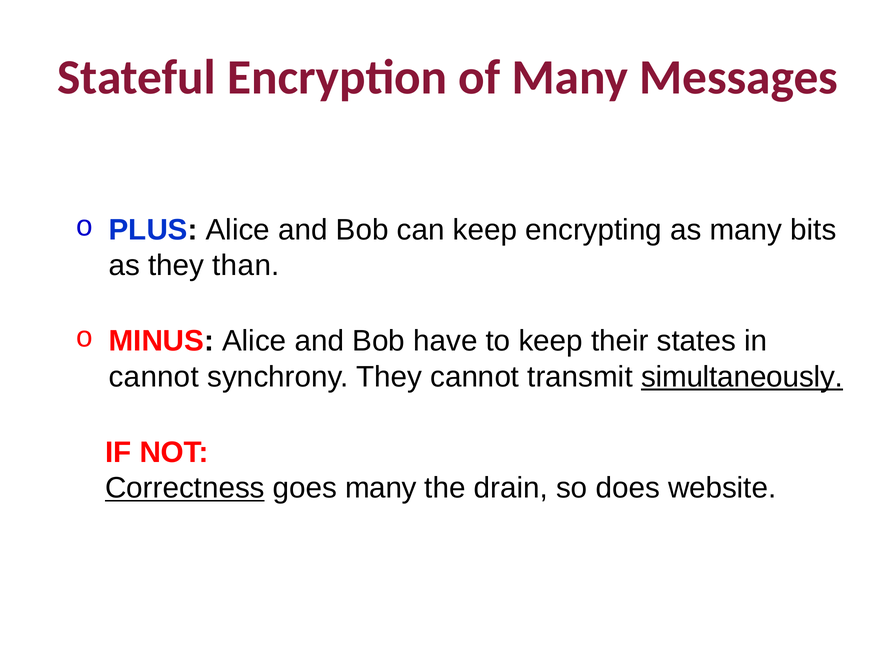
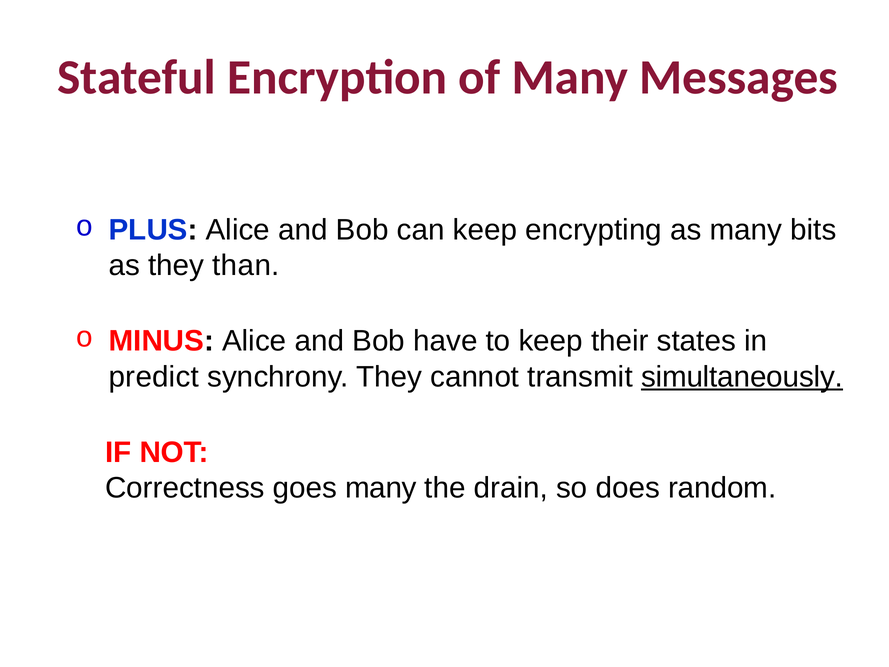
cannot: cannot -> predict (154, 377)
Correctness underline: present -> none (185, 488)
website: website -> random (722, 488)
